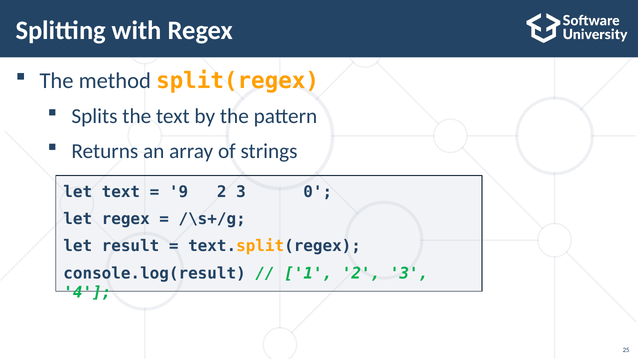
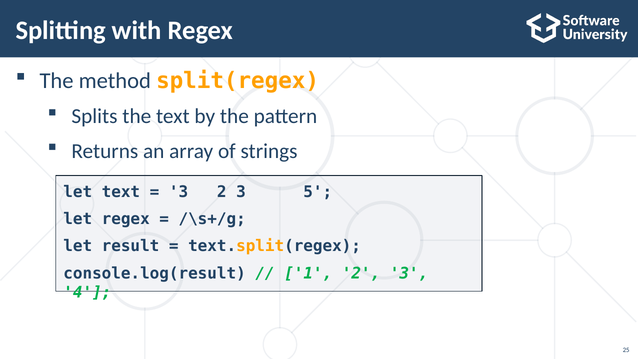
9: 9 -> 3 (179, 192)
0: 0 -> 5 (318, 192)
